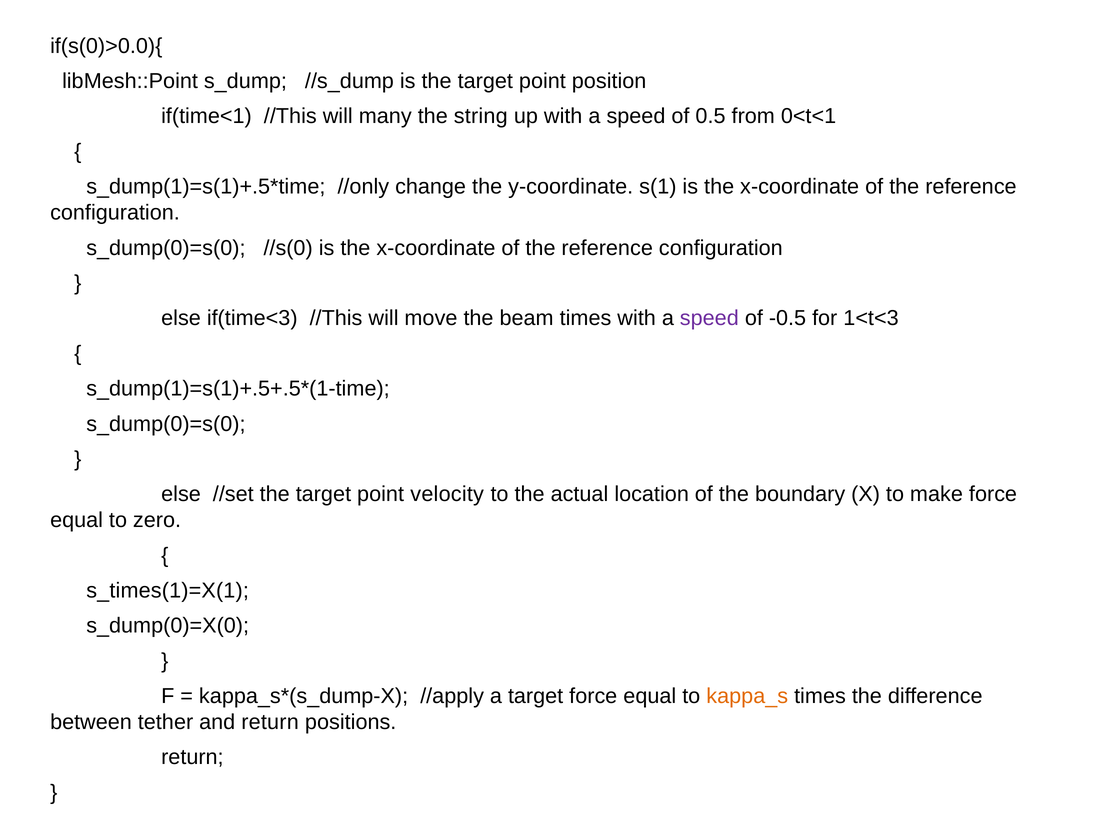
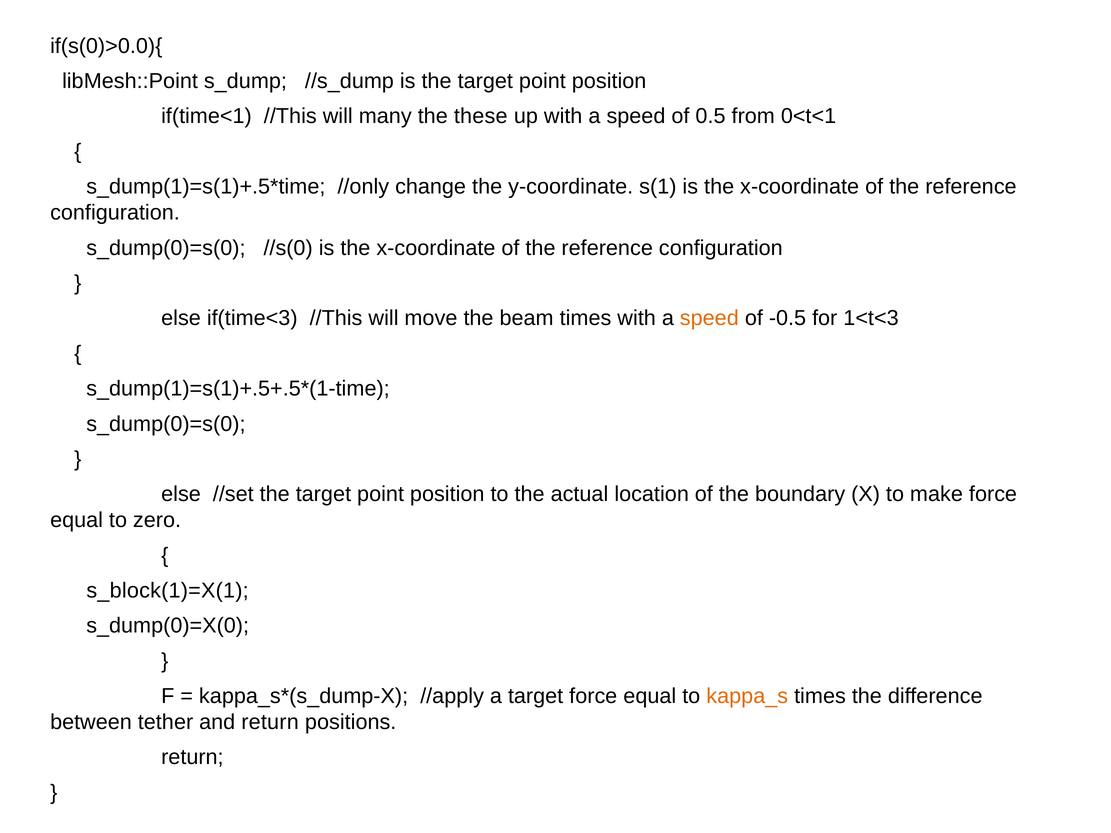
string: string -> these (481, 116)
speed colour: purple -> orange (709, 318)
velocity: velocity -> position (447, 494)
s_times(1)=X(1: s_times(1)=X(1 -> s_block(1)=X(1 (168, 591)
